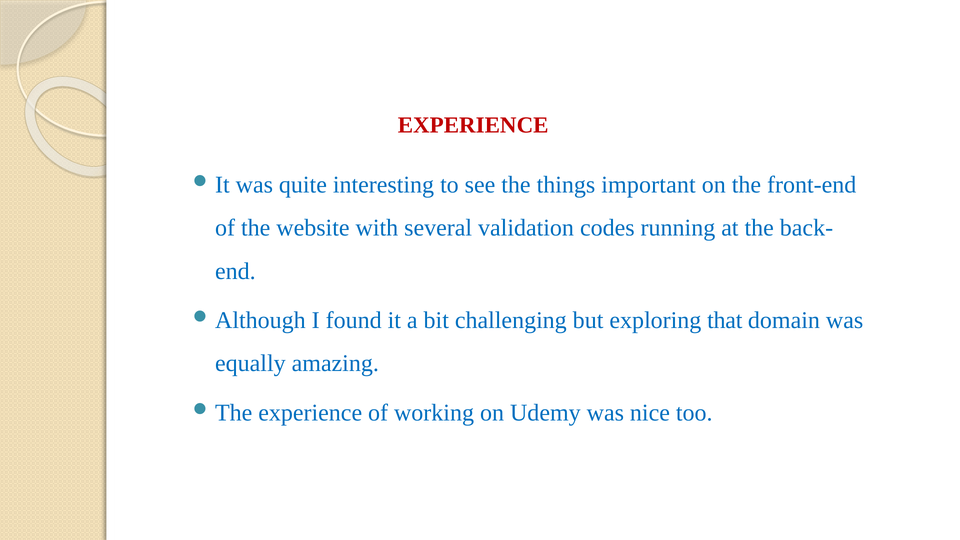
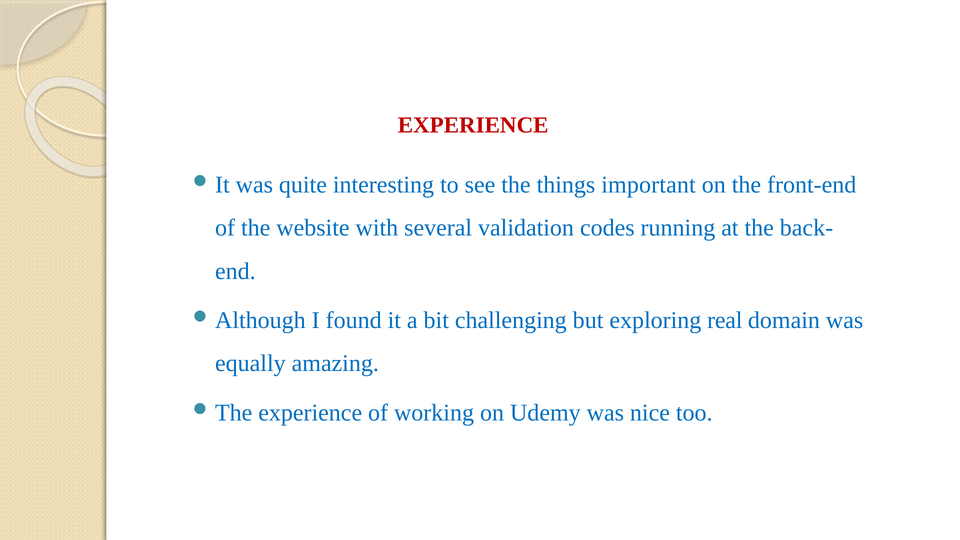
that: that -> real (725, 320)
